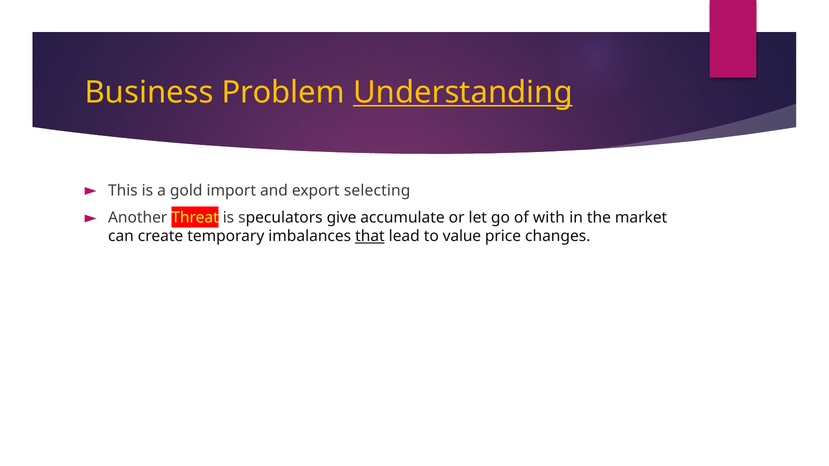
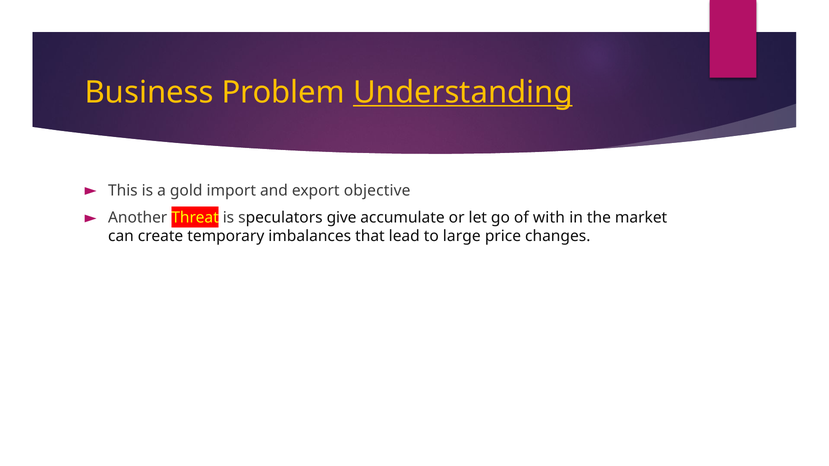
selecting: selecting -> objective (377, 191)
that underline: present -> none (370, 236)
value: value -> large (462, 236)
